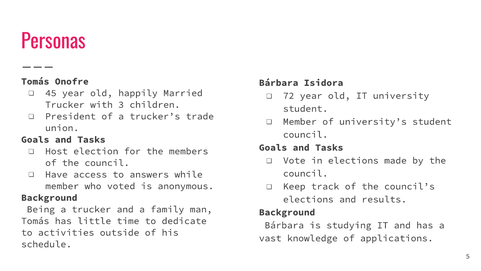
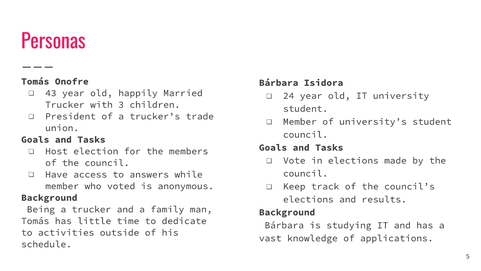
45: 45 -> 43 (51, 93)
72: 72 -> 24 (289, 96)
